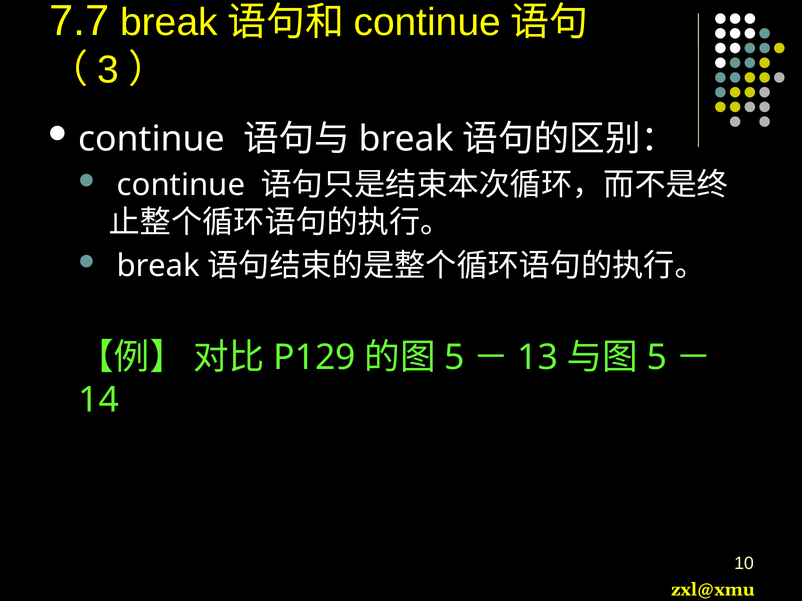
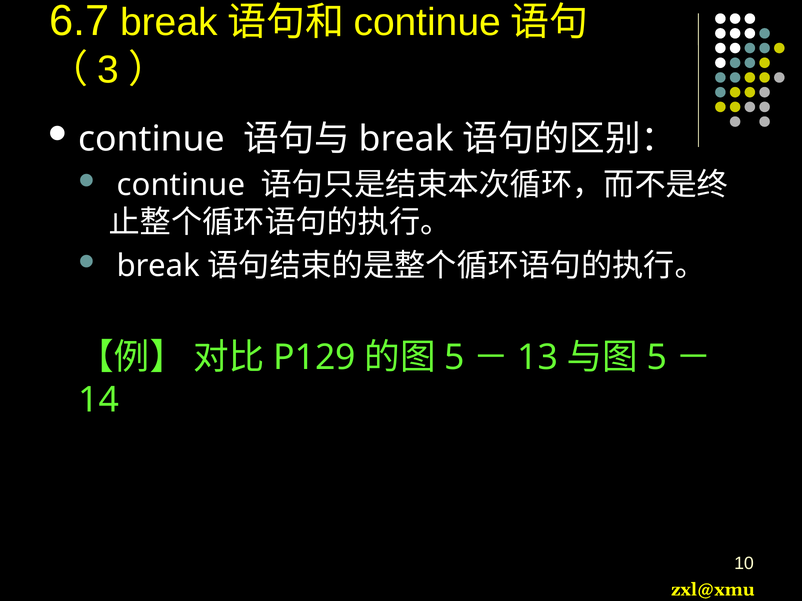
7.7: 7.7 -> 6.7 (79, 21)
